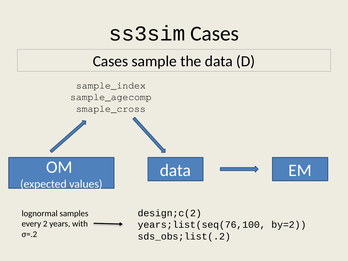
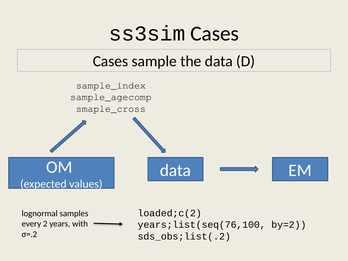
design;c(2: design;c(2 -> loaded;c(2 (170, 213)
